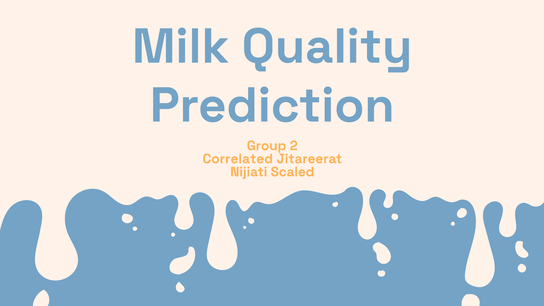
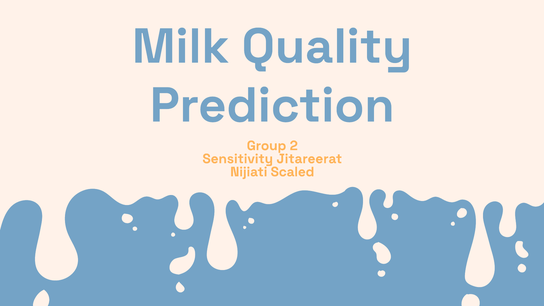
Correlated: Correlated -> Sensitivity (238, 159)
